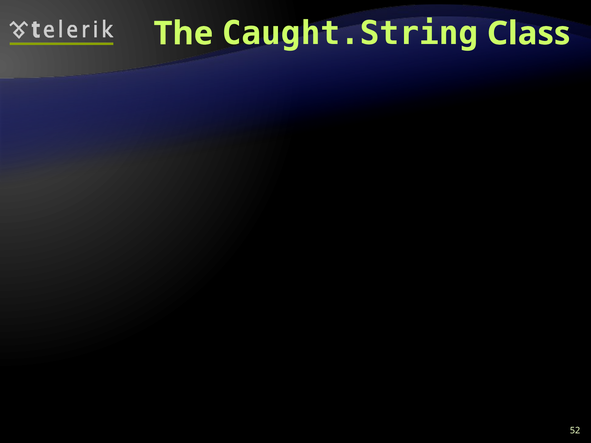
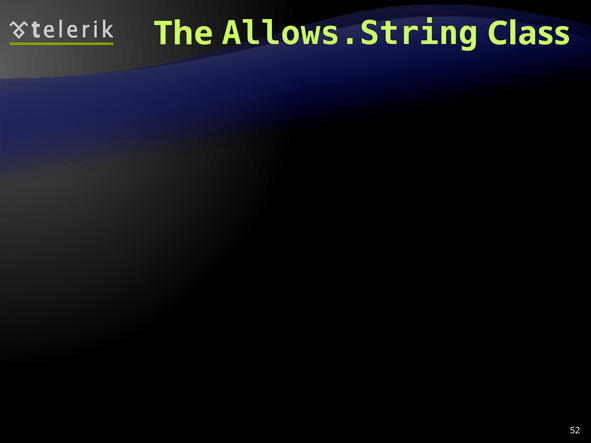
Caught.String: Caught.String -> Allows.String (350, 33)
